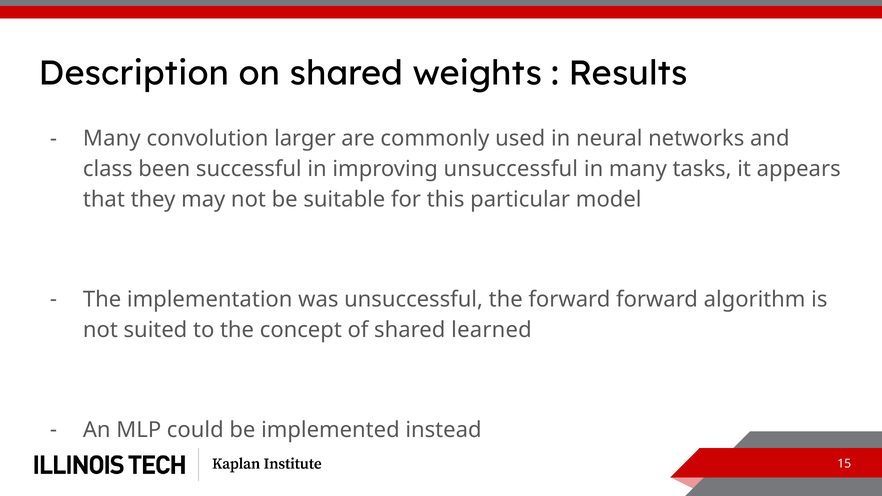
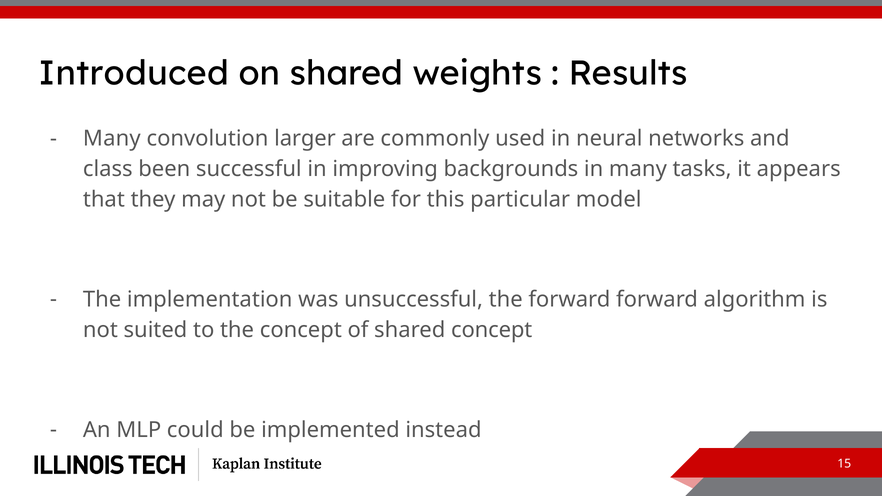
Description: Description -> Introduced (134, 74)
improving unsuccessful: unsuccessful -> backgrounds (511, 169)
shared learned: learned -> concept (492, 330)
